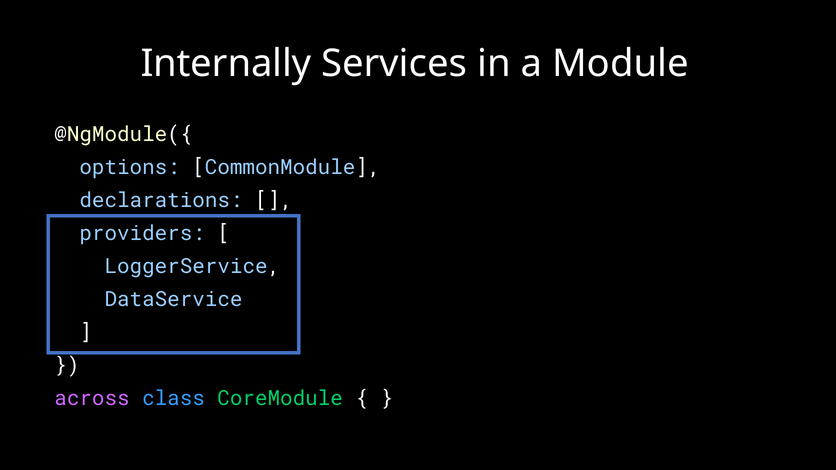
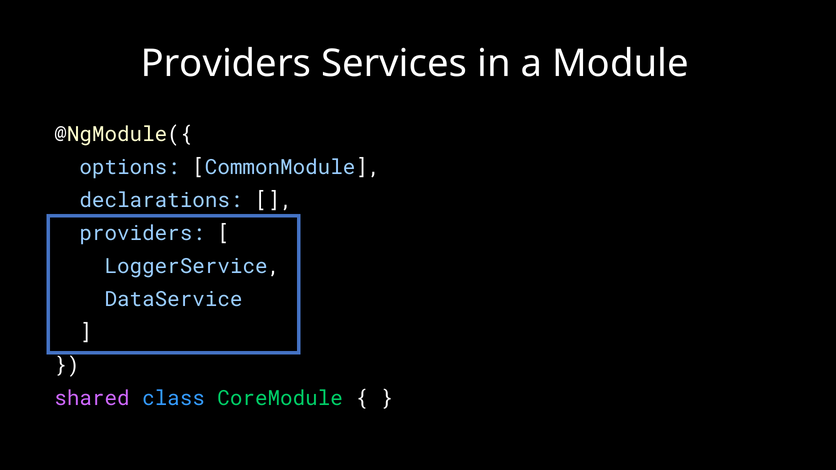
Internally: Internally -> Providers (226, 64)
across: across -> shared (92, 399)
